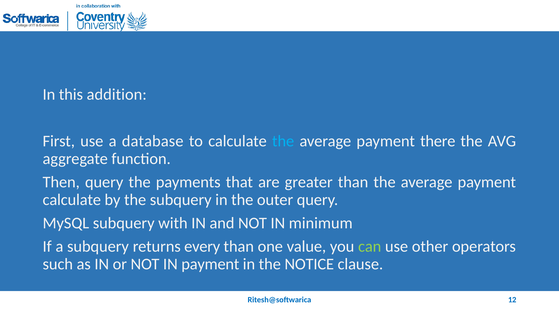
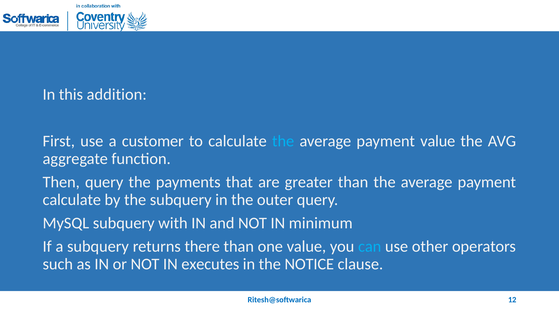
database: database -> customer (153, 141)
payment there: there -> value (438, 141)
every: every -> there (202, 247)
can colour: light green -> light blue (370, 247)
IN payment: payment -> executes (210, 265)
